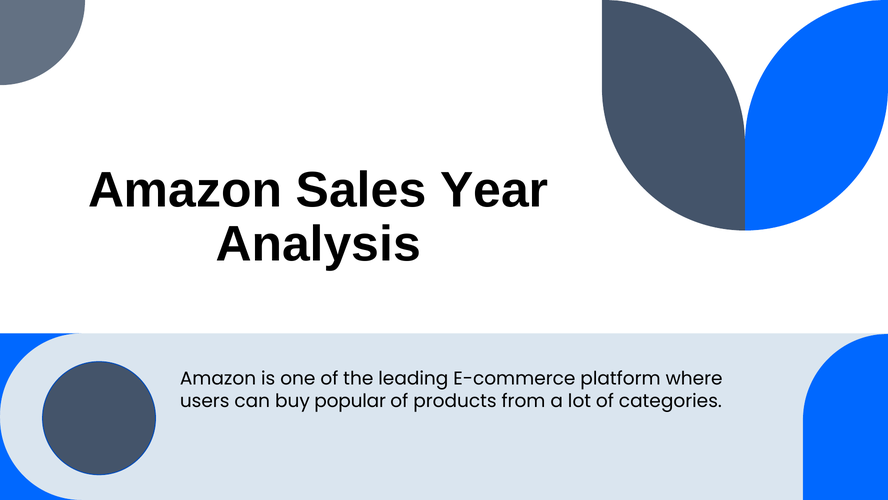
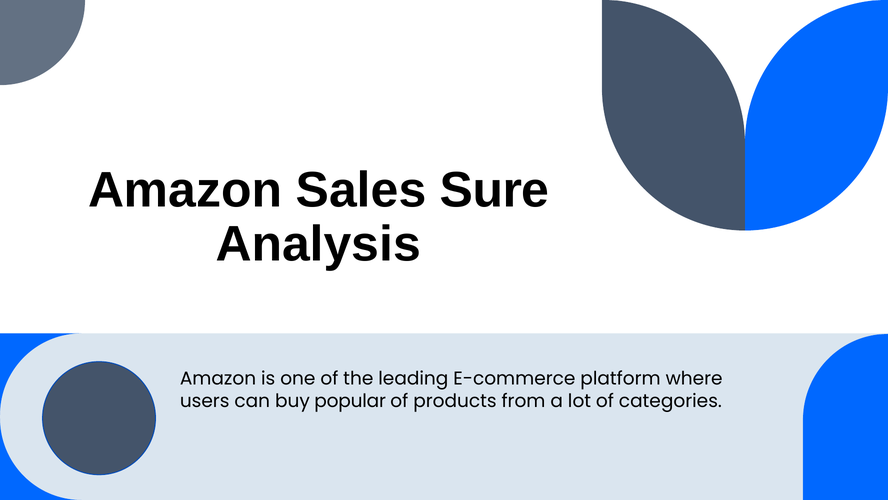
Year: Year -> Sure (495, 190)
